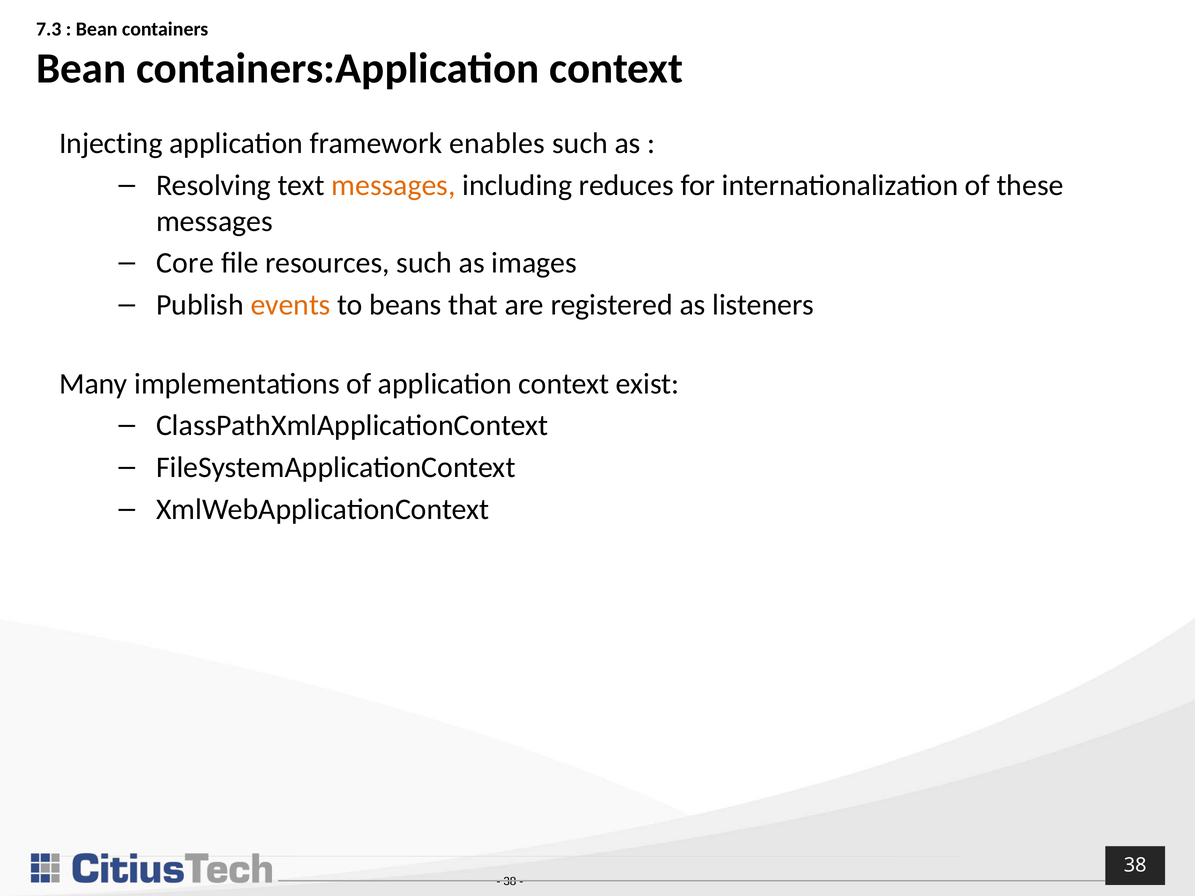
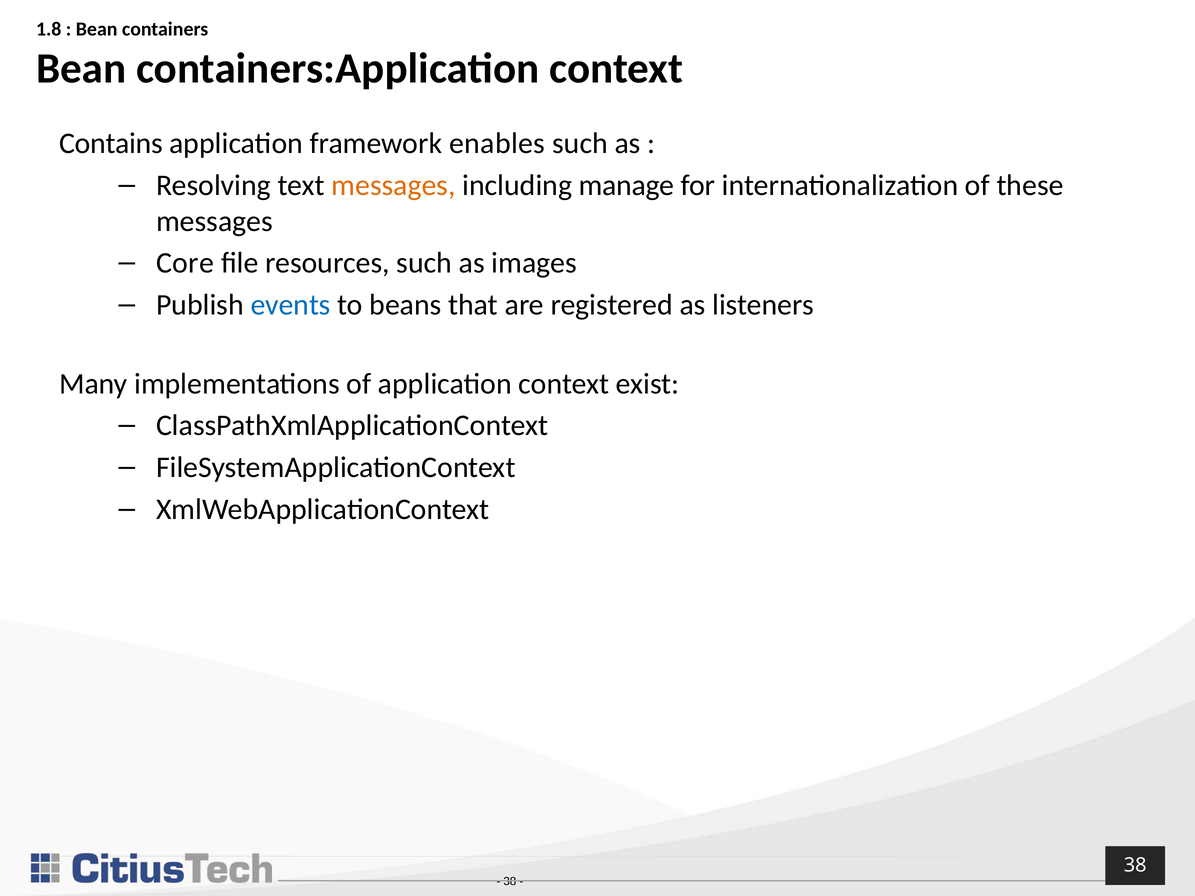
7.3: 7.3 -> 1.8 (49, 29)
Injecting: Injecting -> Contains (111, 144)
reduces: reduces -> manage (626, 185)
events colour: orange -> blue (291, 305)
